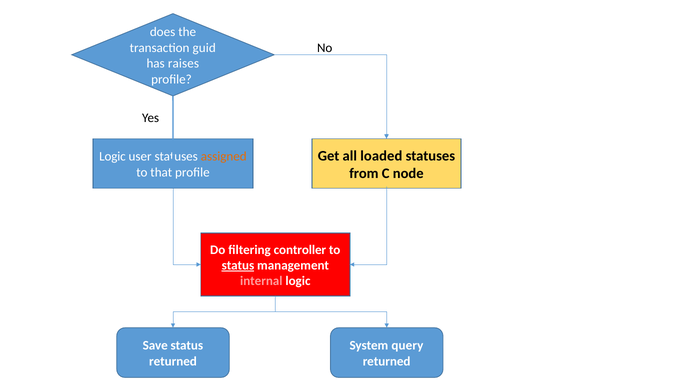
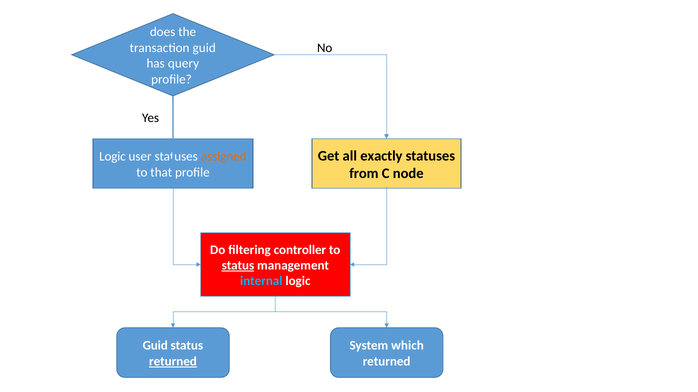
raises: raises -> query (184, 64)
loaded: loaded -> exactly (381, 156)
internal colour: pink -> light blue (261, 282)
Save: Save -> Guid (155, 346)
query: query -> which (407, 346)
returned underline: none -> present (173, 362)
